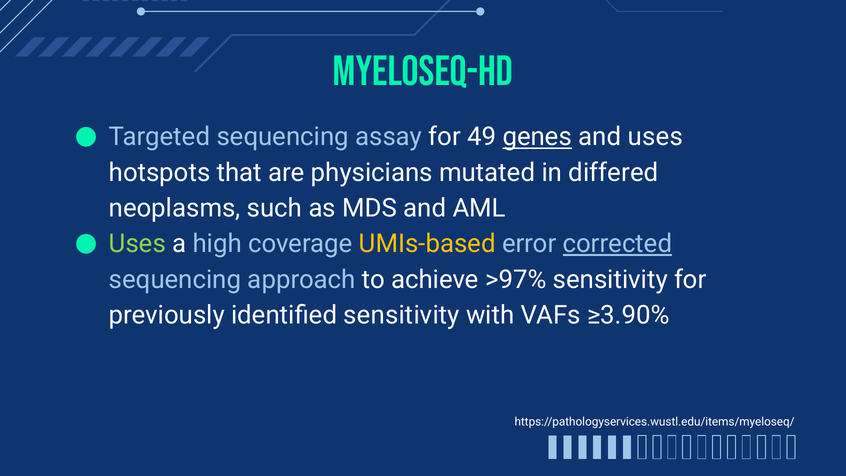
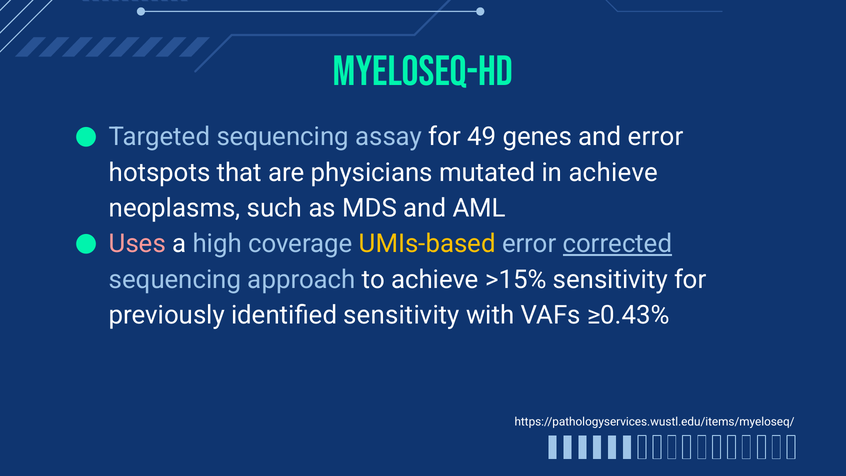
genes underline: present -> none (537, 137)
and uses: uses -> error (655, 137)
in differed: differed -> achieve (613, 173)
Uses colour: light green -> pink (137, 244)
>97%: >97% -> >15% (516, 279)
≥3.90%: ≥3.90% -> ≥0.43% (628, 315)
